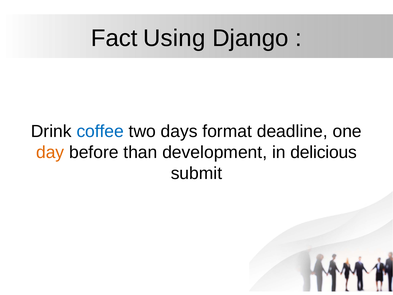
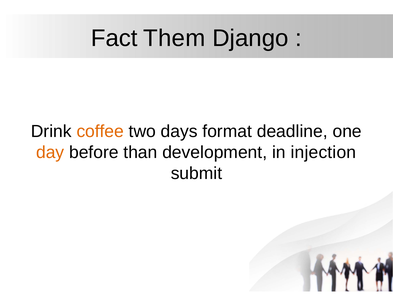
Using: Using -> Them (174, 38)
coffee colour: blue -> orange (100, 131)
delicious: delicious -> injection (323, 152)
